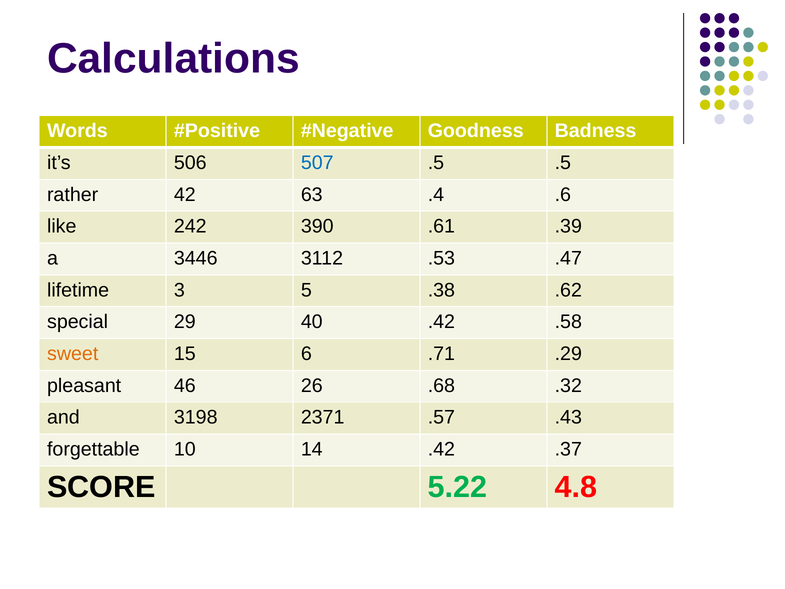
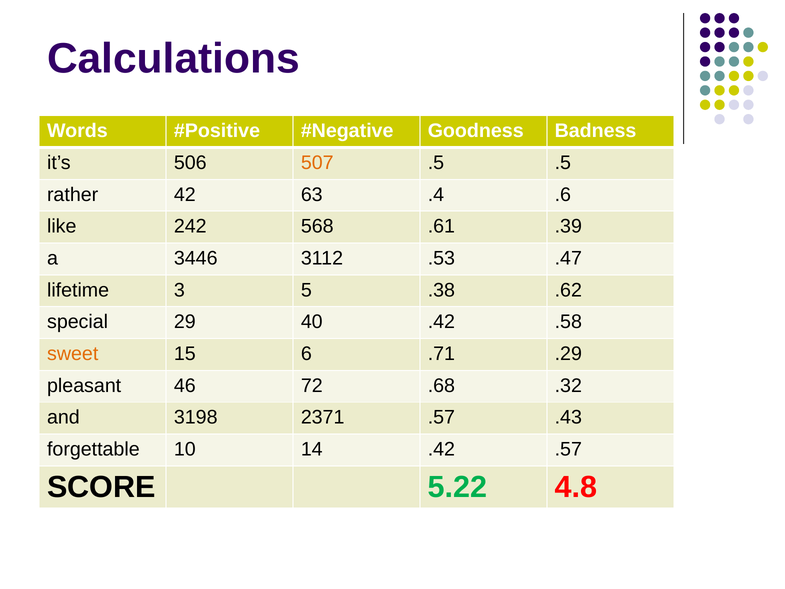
507 colour: blue -> orange (317, 163)
390: 390 -> 568 (317, 226)
26: 26 -> 72 (312, 385)
.42 .37: .37 -> .57 (568, 449)
